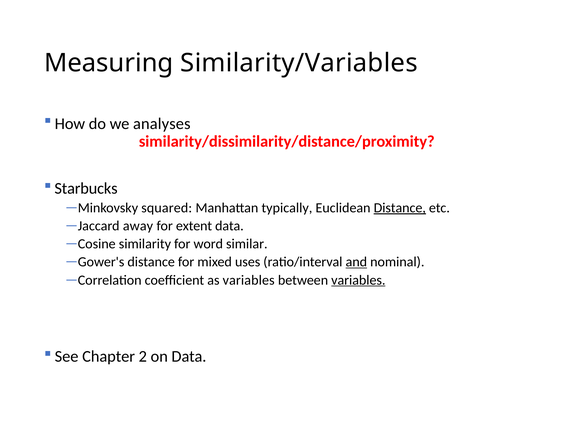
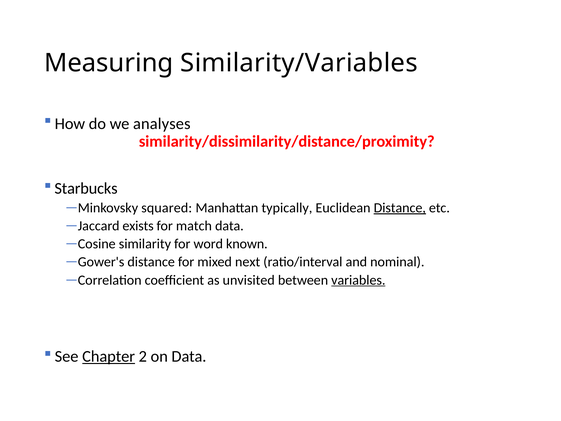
away: away -> exists (138, 226)
extent: extent -> match (194, 226)
similar: similar -> known (247, 244)
uses: uses -> next (248, 262)
and underline: present -> none (356, 262)
as variables: variables -> unvisited (249, 280)
Chapter underline: none -> present (109, 356)
